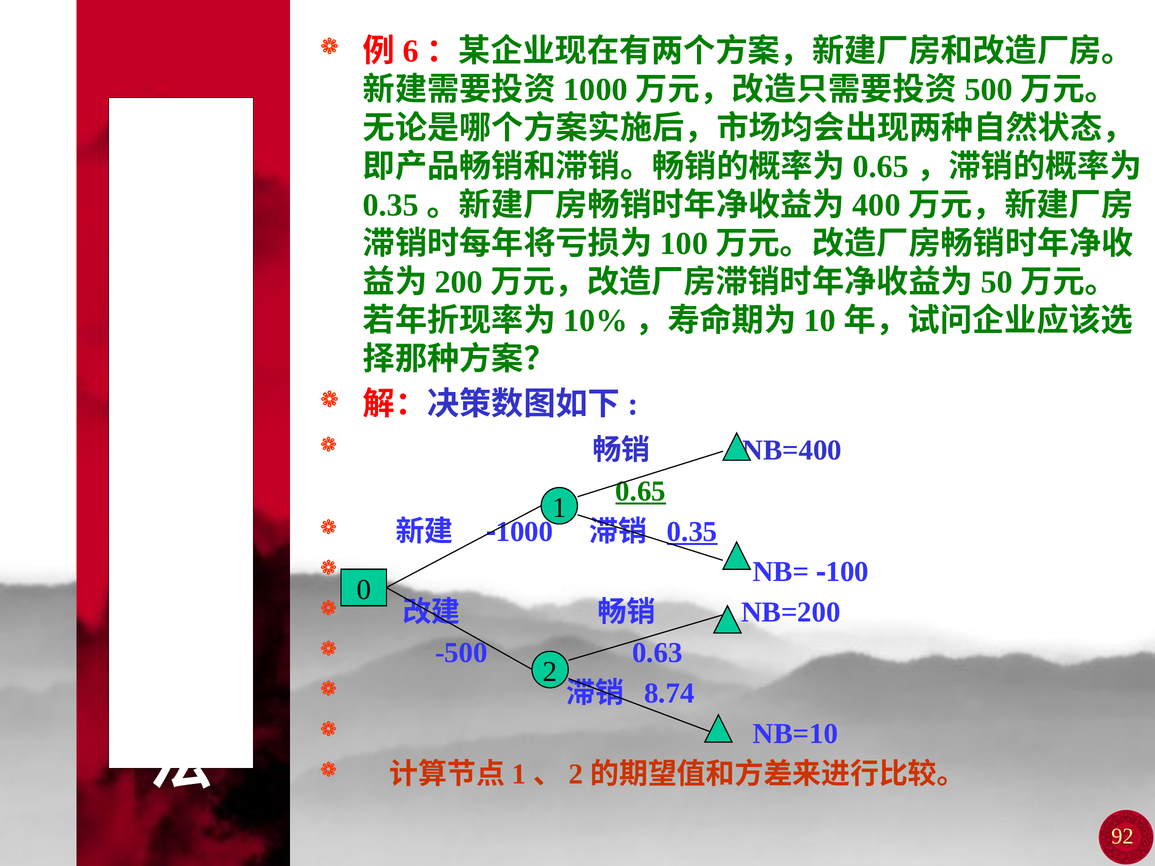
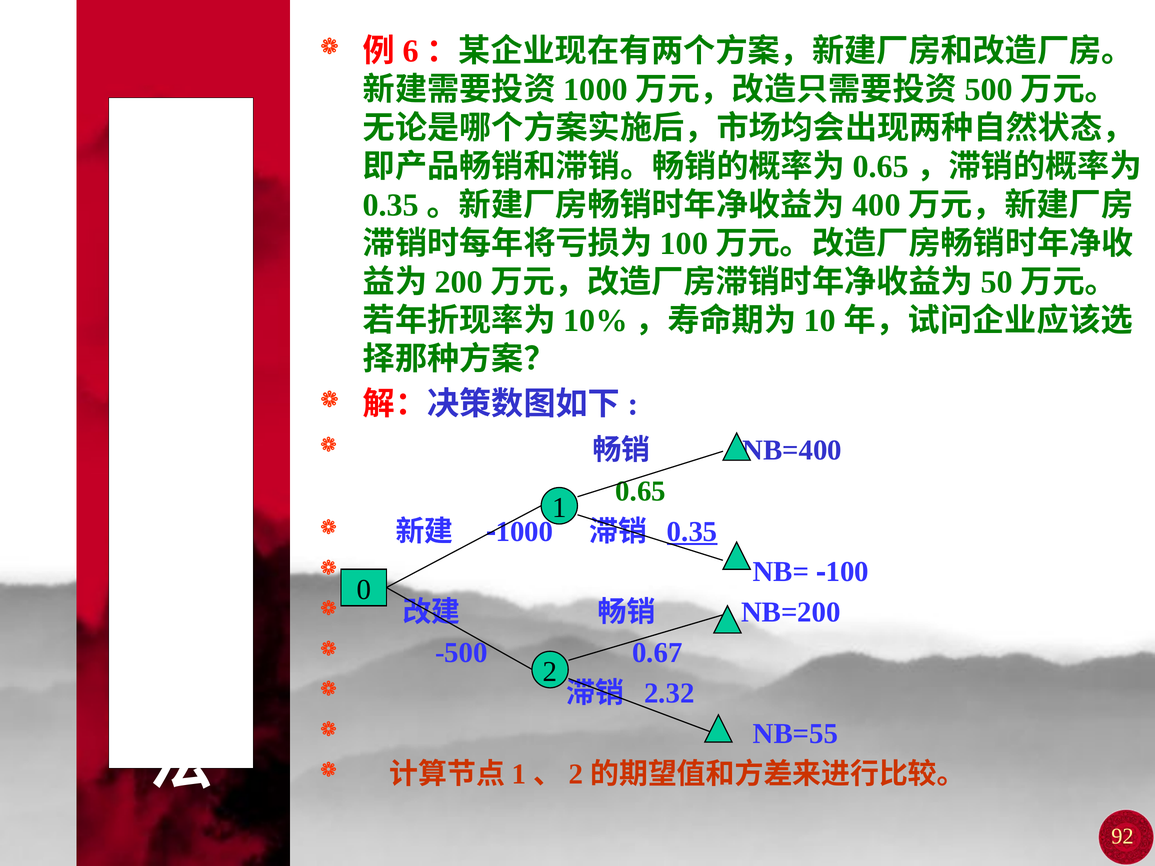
0.65 underline: present -> none (641, 491)
0.63: 0.63 -> 0.67 (657, 653)
8.74: 8.74 -> 2.32 (669, 693)
NB=10: NB=10 -> NB=55 (795, 734)
